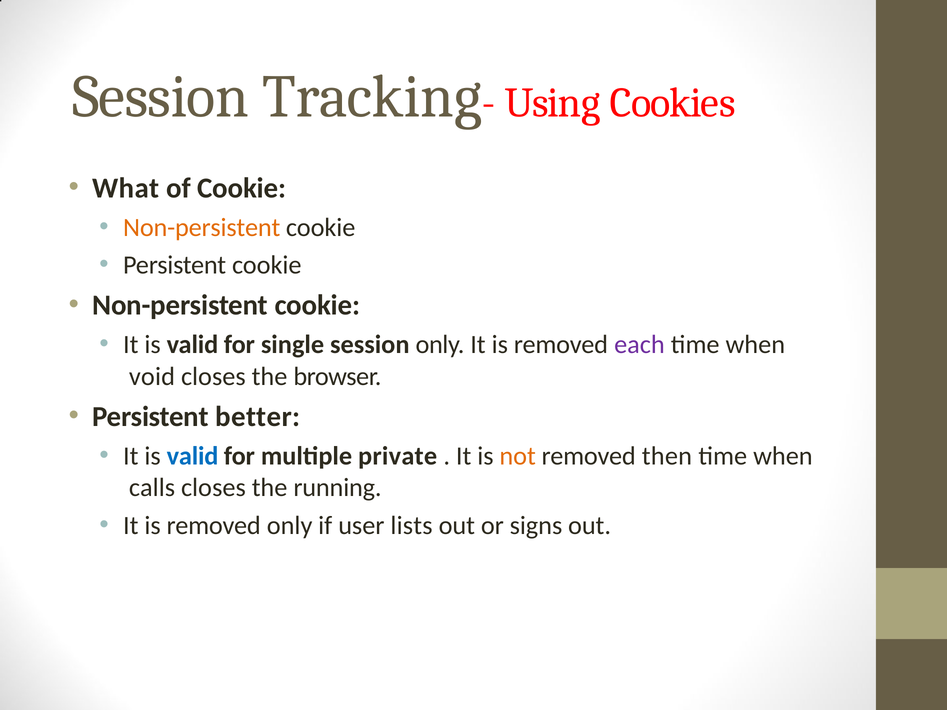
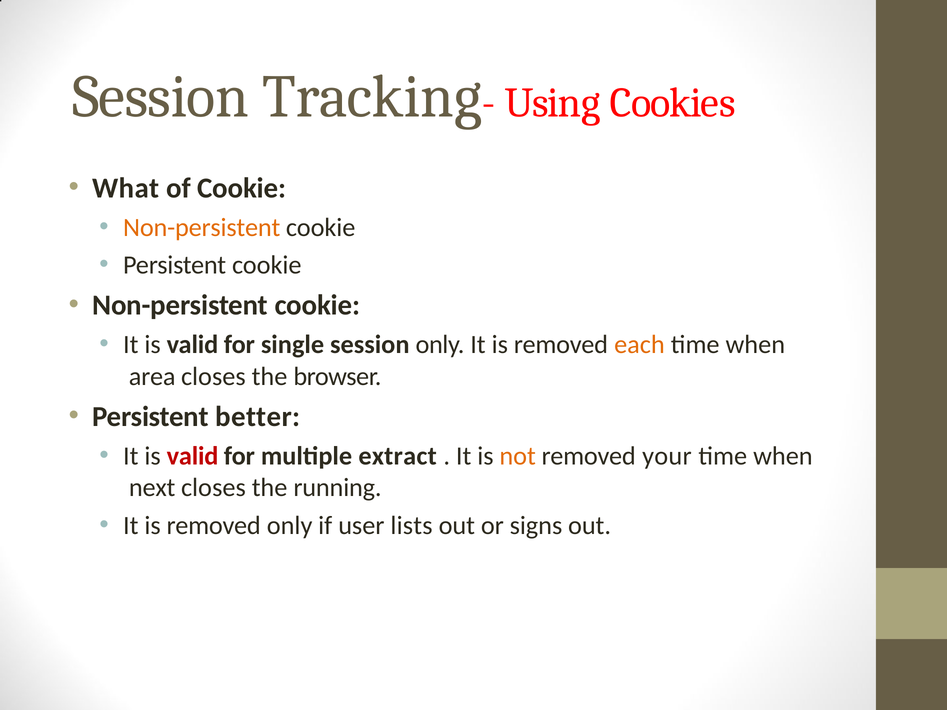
each colour: purple -> orange (639, 345)
void: void -> area (152, 376)
valid colour: blue -> red (193, 456)
private: private -> extract (398, 456)
then: then -> your (667, 456)
calls: calls -> next (152, 488)
